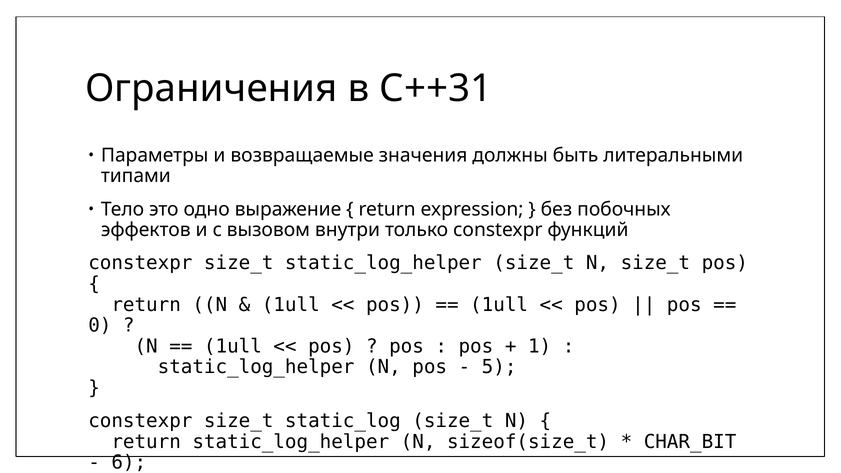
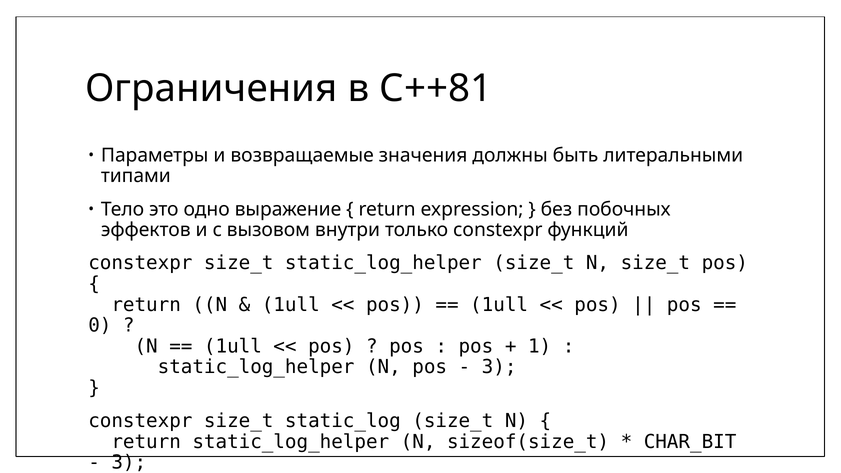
С++31: С++31 -> С++81 (436, 89)
5: 5 -> 3 (499, 367)
6: 6 -> 3 (129, 463)
